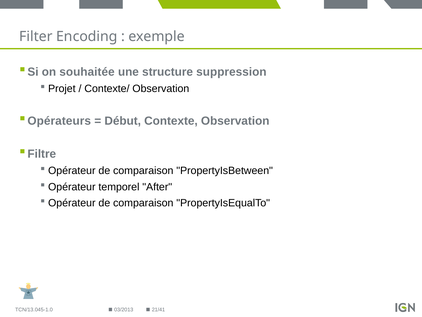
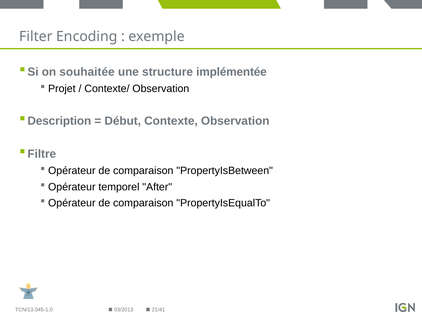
suppression: suppression -> implémentée (231, 72)
Opérateurs: Opérateurs -> Description (59, 121)
